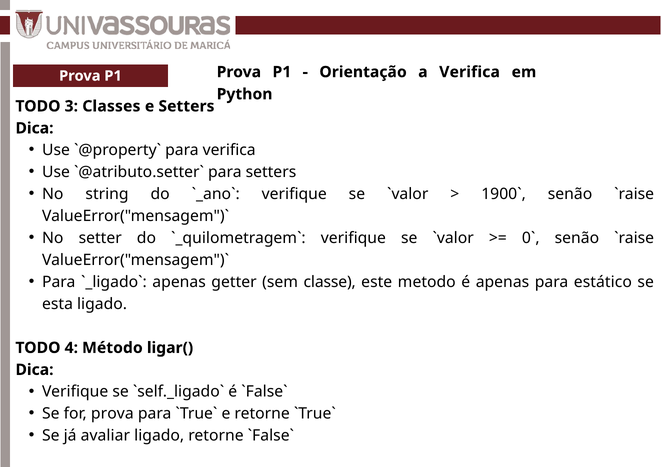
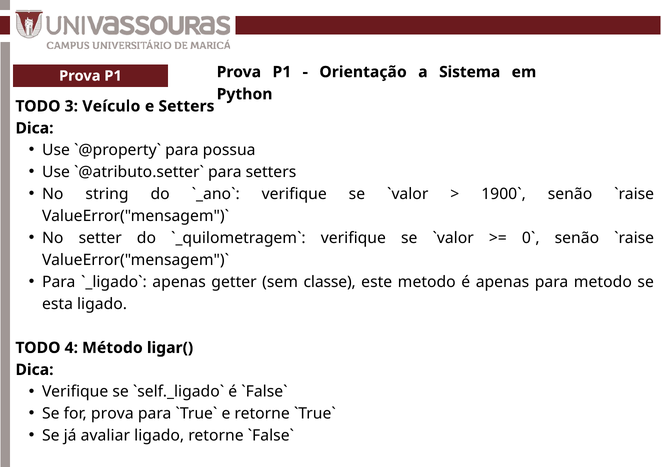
a Verifica: Verifica -> Sistema (470, 72)
Classes: Classes -> Veículo (111, 106)
para verifica: verifica -> possua (229, 150)
para estático: estático -> metodo (603, 282)
